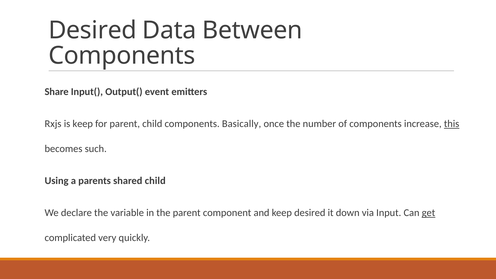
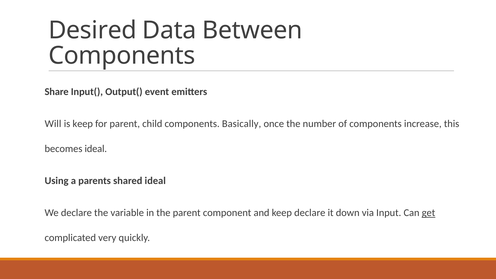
Rxjs: Rxjs -> Will (53, 124)
this underline: present -> none (452, 124)
becomes such: such -> ideal (96, 149)
shared child: child -> ideal (155, 181)
keep desired: desired -> declare (310, 213)
